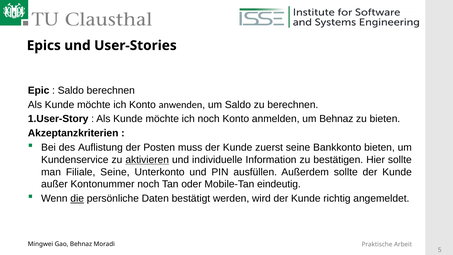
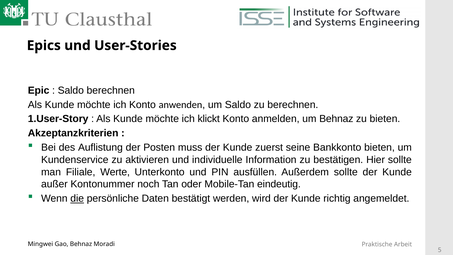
ich noch: noch -> klickt (209, 119)
aktivieren underline: present -> none (147, 160)
Filiale Seine: Seine -> Werte (115, 172)
